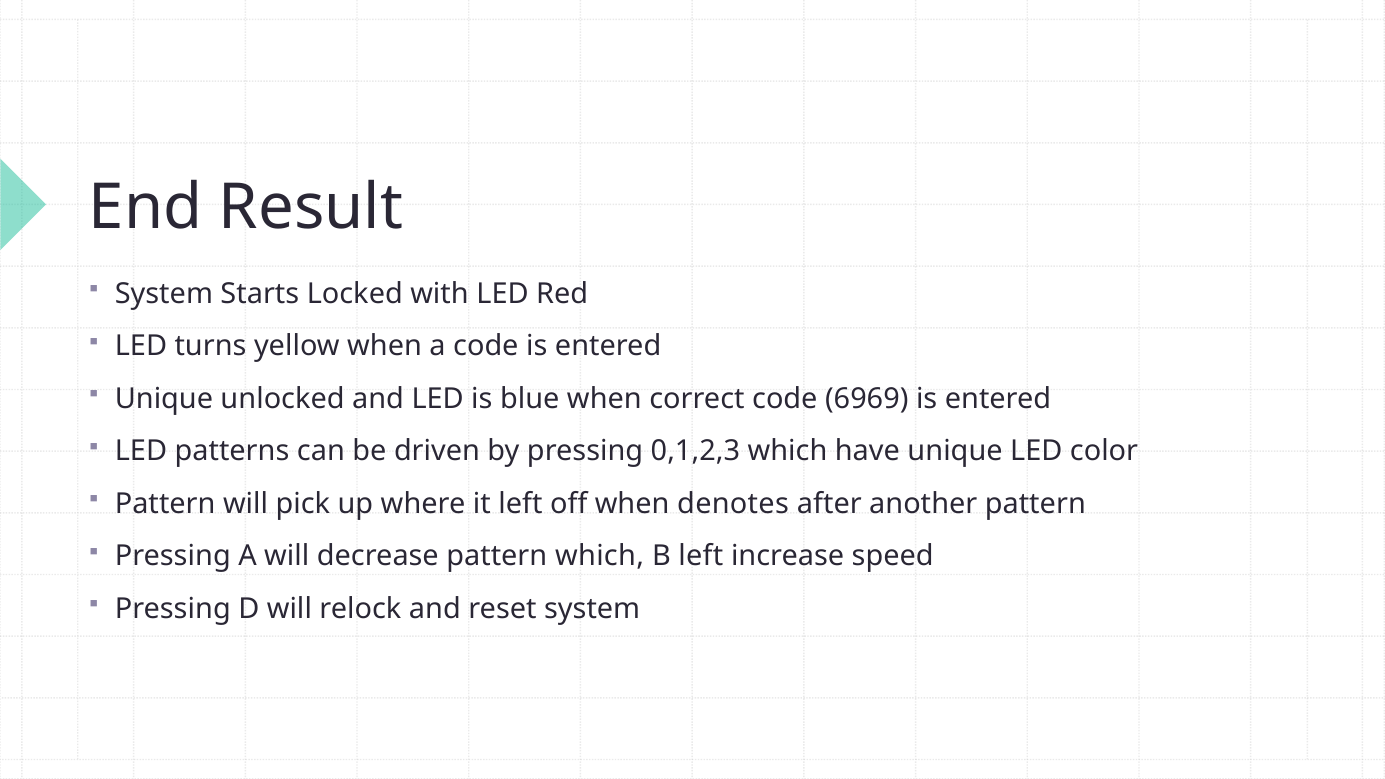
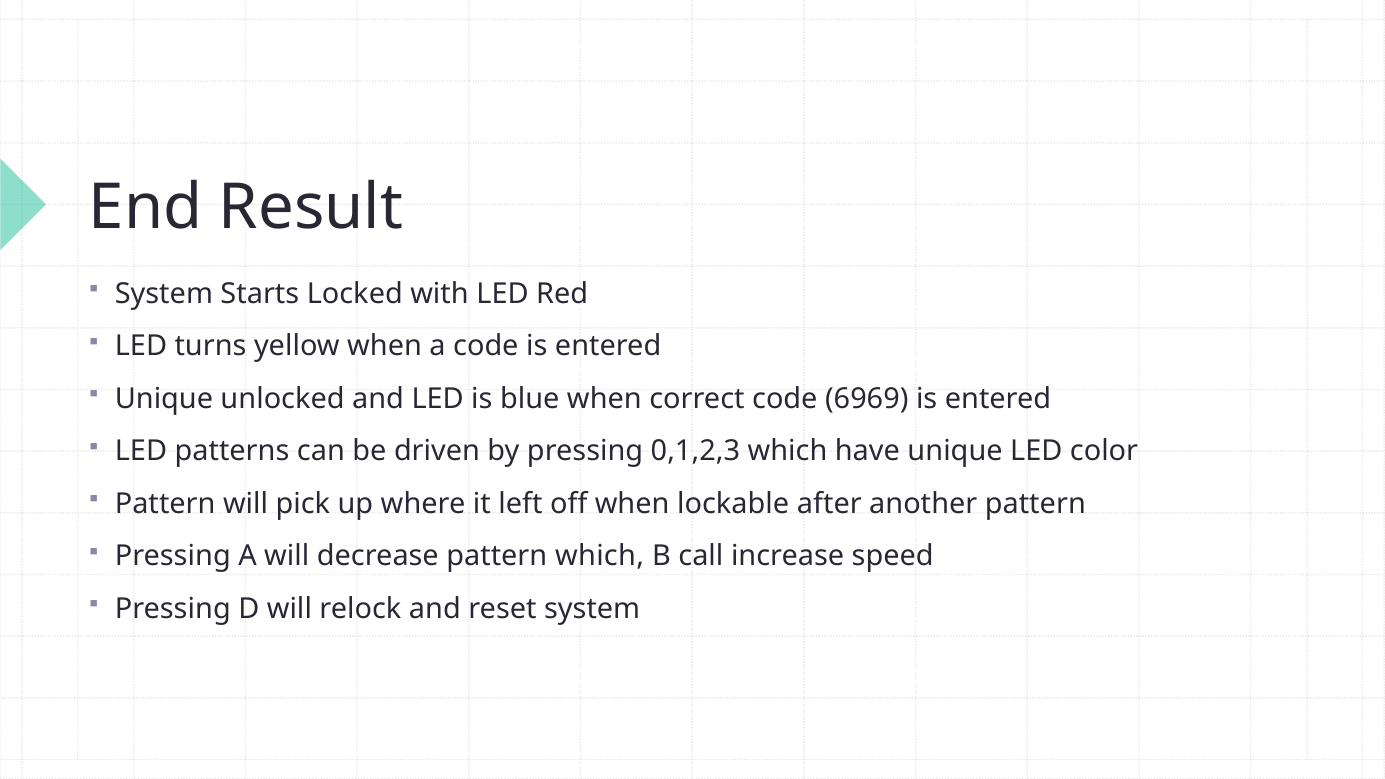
denotes: denotes -> lockable (733, 504)
B left: left -> call (701, 556)
